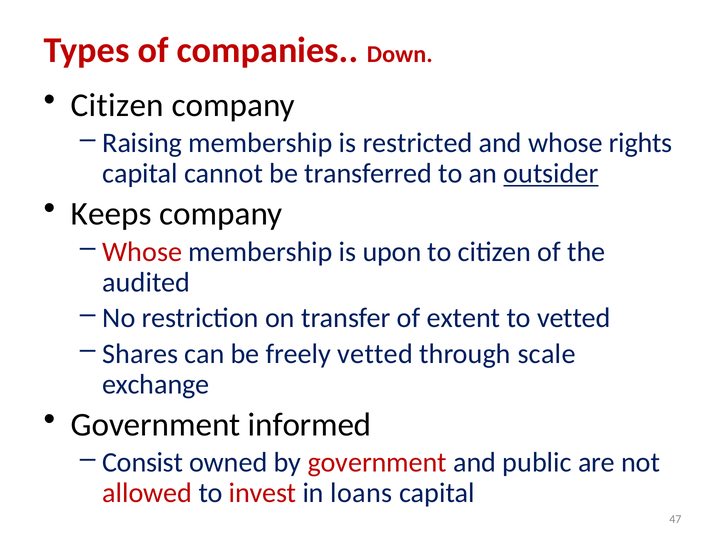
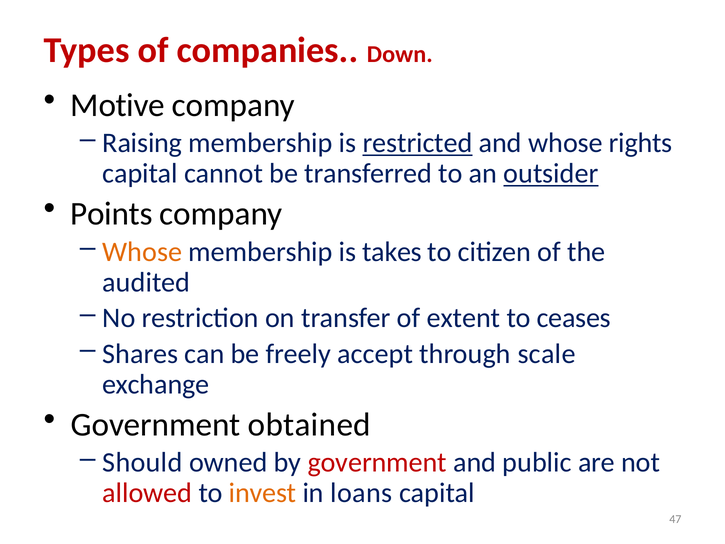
Citizen: Citizen -> Motive (118, 105)
restricted underline: none -> present (418, 143)
Keeps: Keeps -> Points (111, 214)
Whose colour: red -> orange (142, 252)
upon: upon -> takes (392, 252)
to vetted: vetted -> ceases (574, 318)
freely vetted: vetted -> accept (375, 354)
informed: informed -> obtained (309, 424)
Consist: Consist -> Should (142, 462)
invest colour: red -> orange (263, 493)
